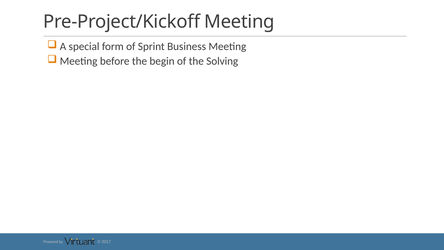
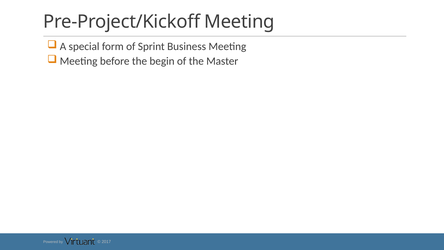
Solving: Solving -> Master (222, 61)
